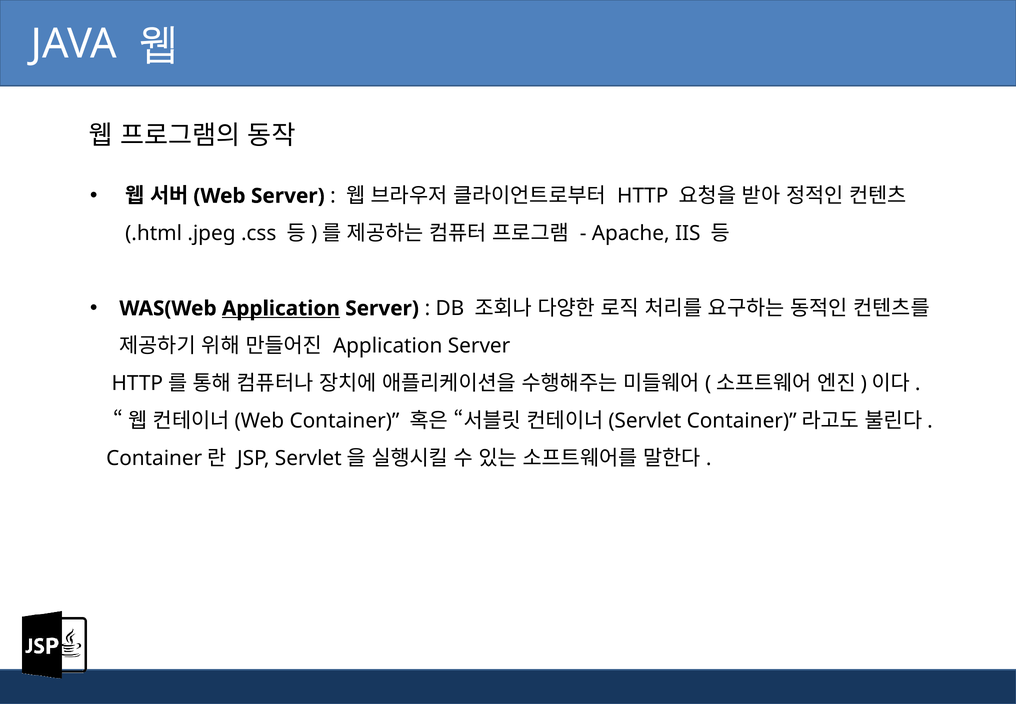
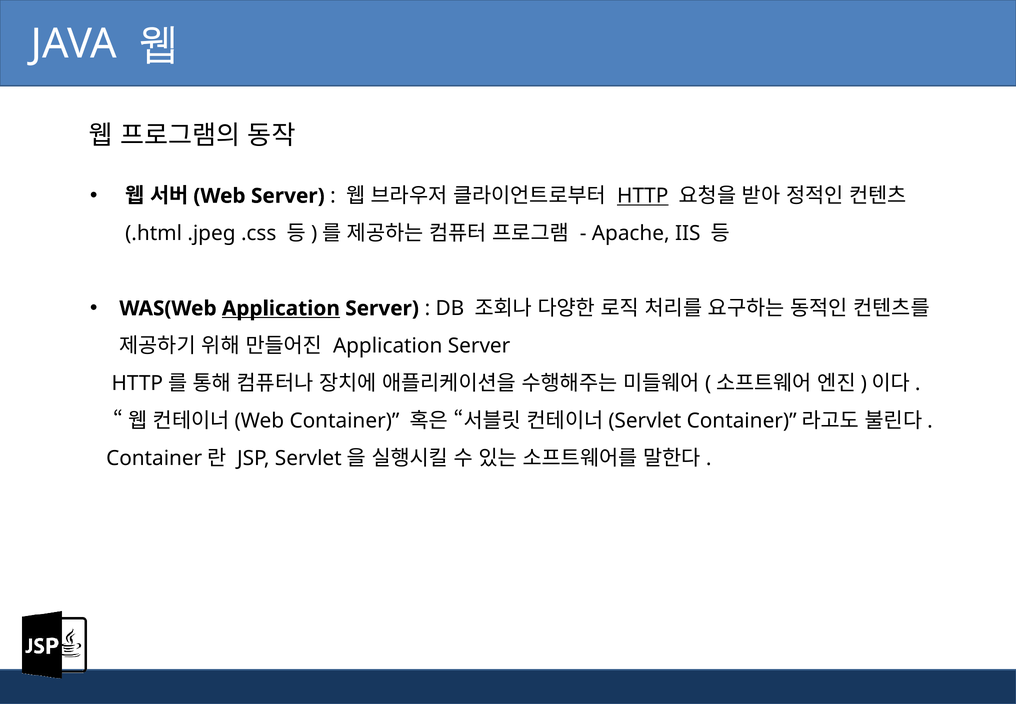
HTTP underline: none -> present (643, 196)
